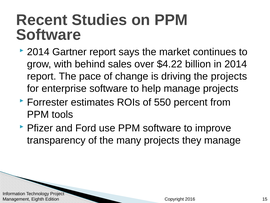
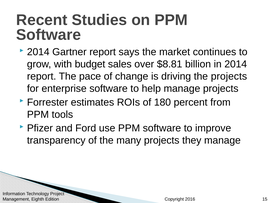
behind: behind -> budget (90, 64)
$4.22: $4.22 -> $8.81 (170, 64)
550: 550 -> 180 (162, 102)
